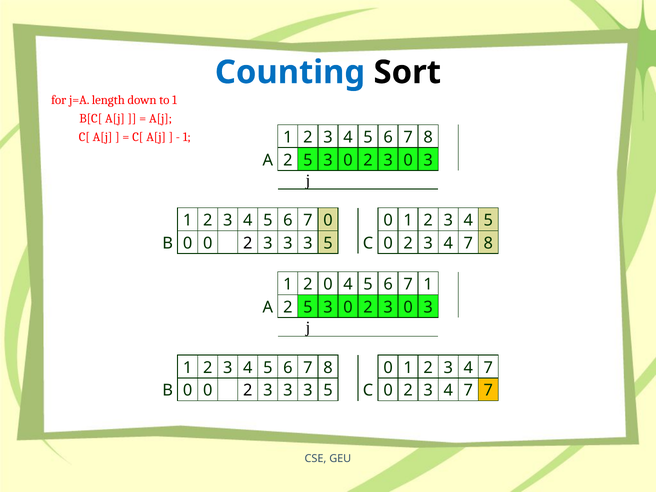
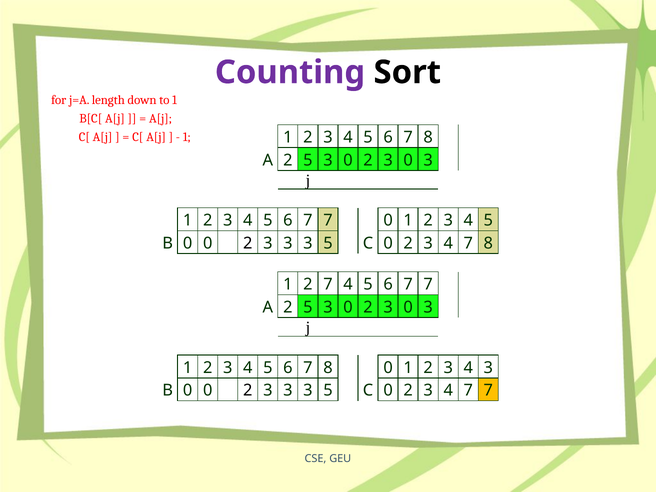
Counting colour: blue -> purple (290, 72)
0: 0 -> 7 (328, 220)
2 0: 0 -> 7 (328, 284)
1: 1 -> 7 (428, 284)
7: 7 -> 3 (488, 368)
